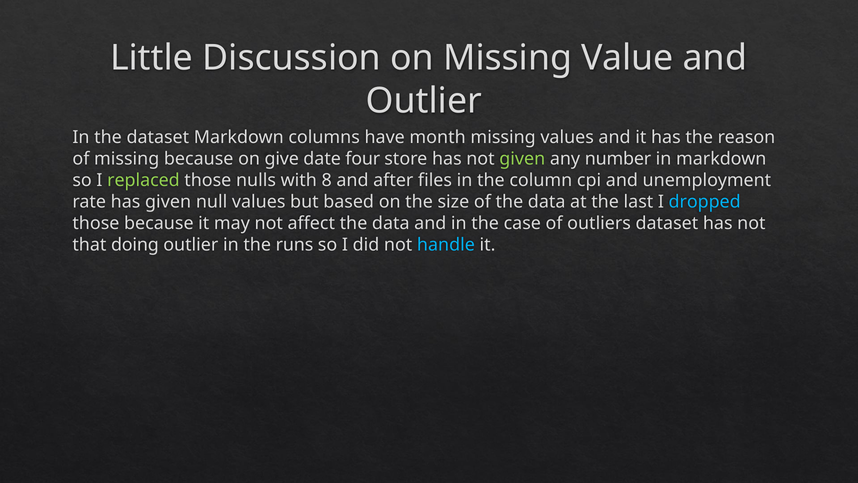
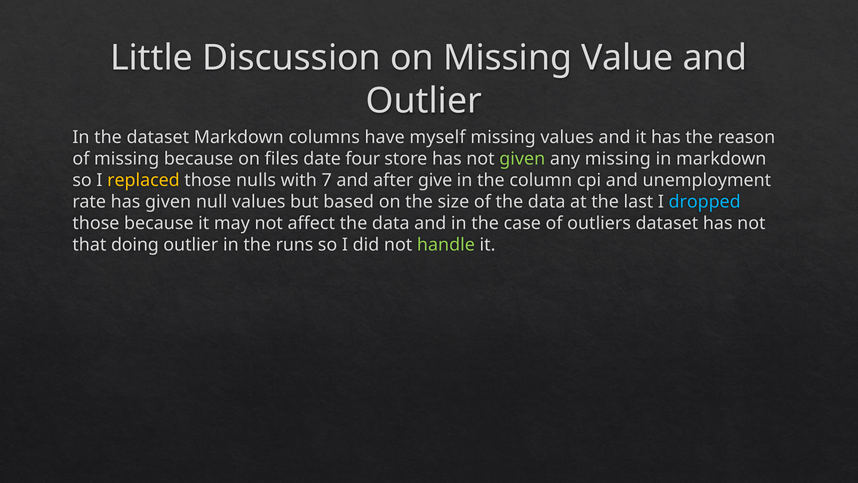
month: month -> myself (438, 137)
give: give -> files (282, 159)
any number: number -> missing (618, 159)
replaced colour: light green -> yellow (143, 180)
8: 8 -> 7 (327, 180)
files: files -> give (435, 180)
handle colour: light blue -> light green (446, 244)
